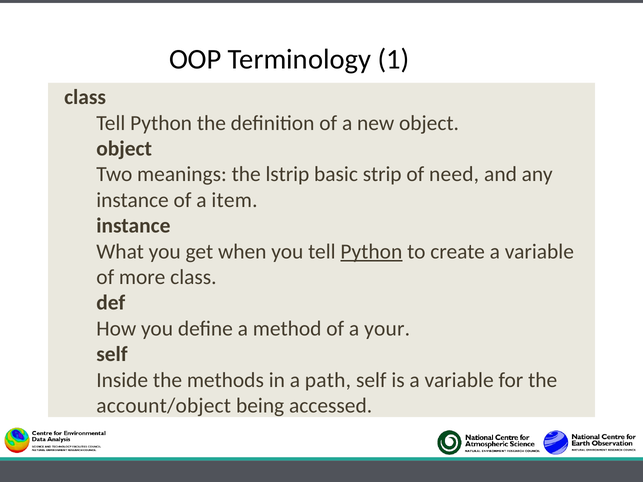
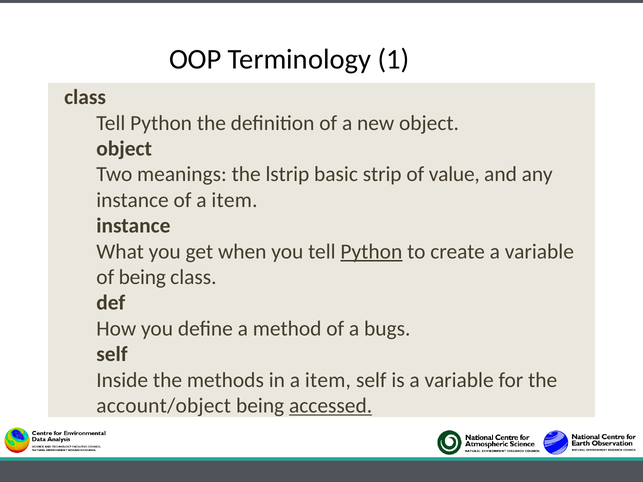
need: need -> value (454, 174)
of more: more -> being (142, 277)
your: your -> bugs (387, 329)
in a path: path -> item (328, 380)
accessed underline: none -> present (331, 406)
